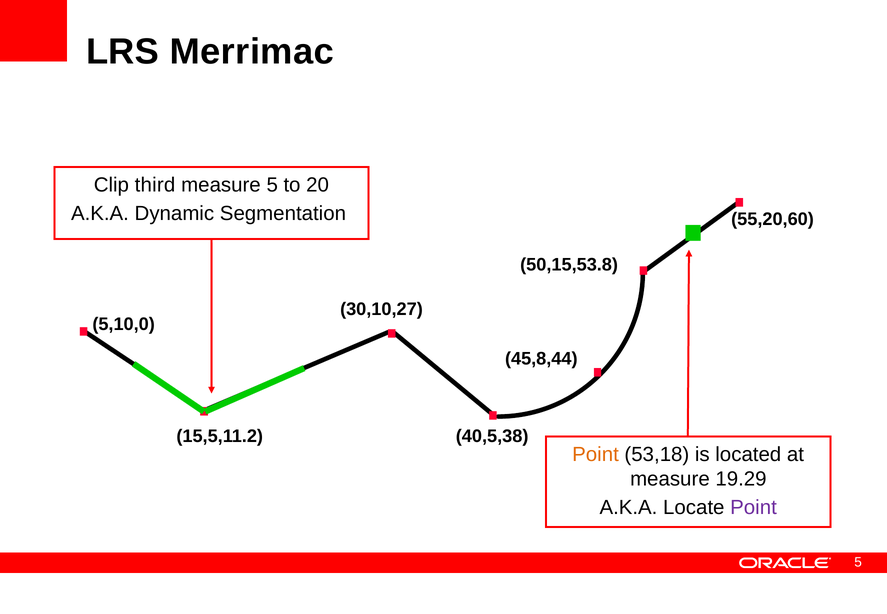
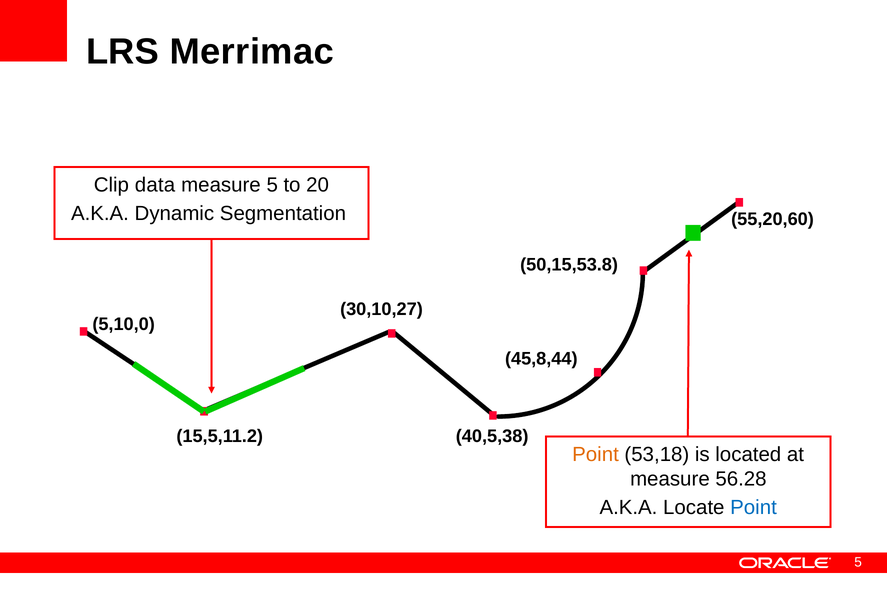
third: third -> data (155, 185)
19.29: 19.29 -> 56.28 (741, 479)
Point colour: purple -> blue (753, 508)
